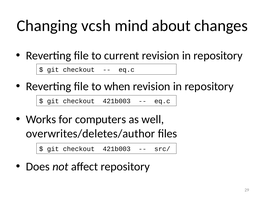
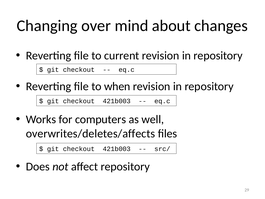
vcsh: vcsh -> over (96, 26)
overwrites/deletes/author: overwrites/deletes/author -> overwrites/deletes/affects (90, 133)
